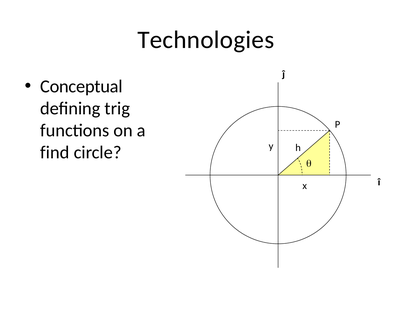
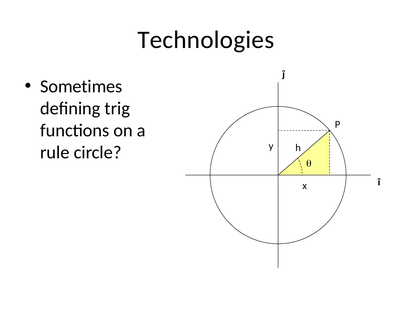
Conceptual: Conceptual -> Sometimes (81, 86)
find: find -> rule (55, 152)
